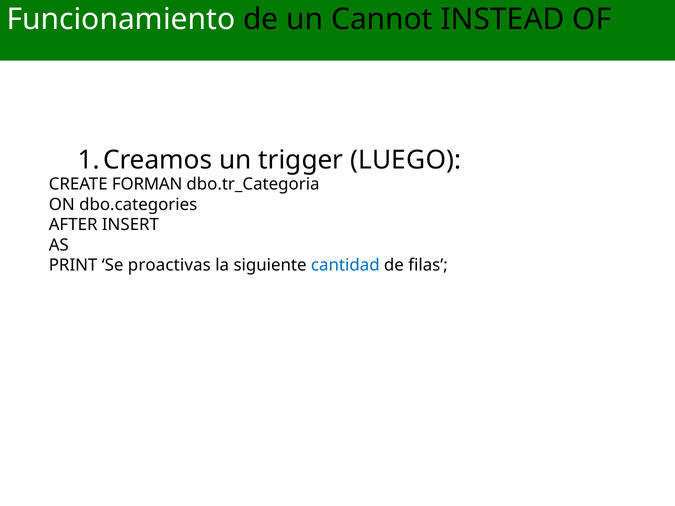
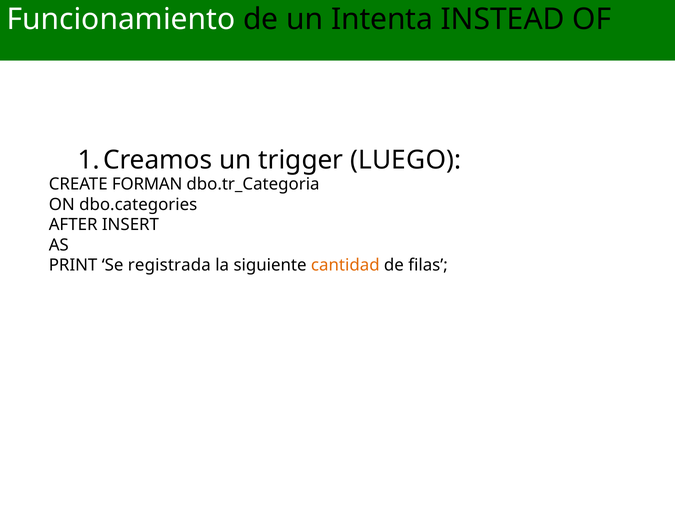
Cannot: Cannot -> Intenta (382, 19)
proactivas: proactivas -> registrada (169, 265)
cantidad colour: blue -> orange (345, 265)
